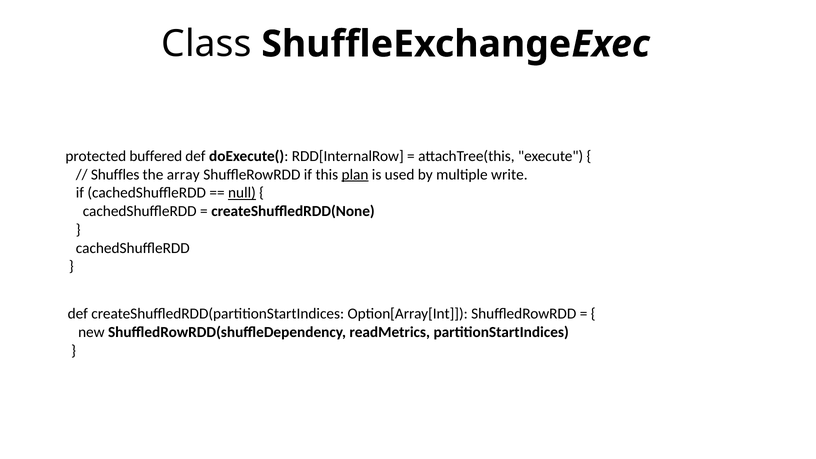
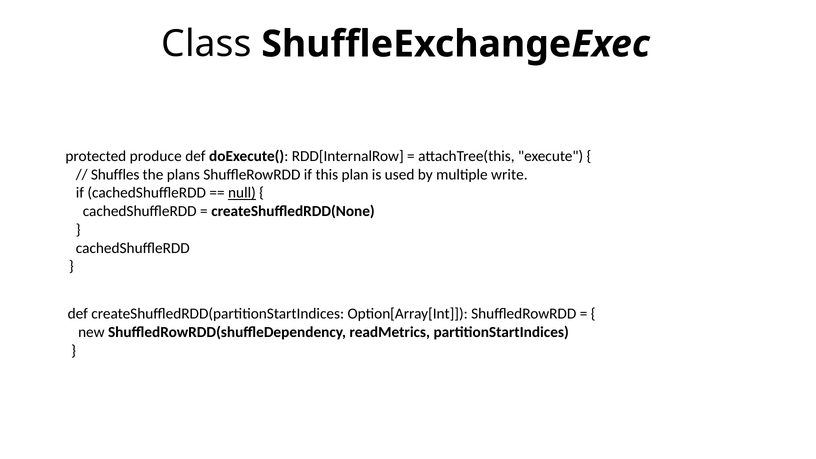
buffered: buffered -> produce (156, 156)
array: array -> plans (183, 175)
plan underline: present -> none (355, 175)
